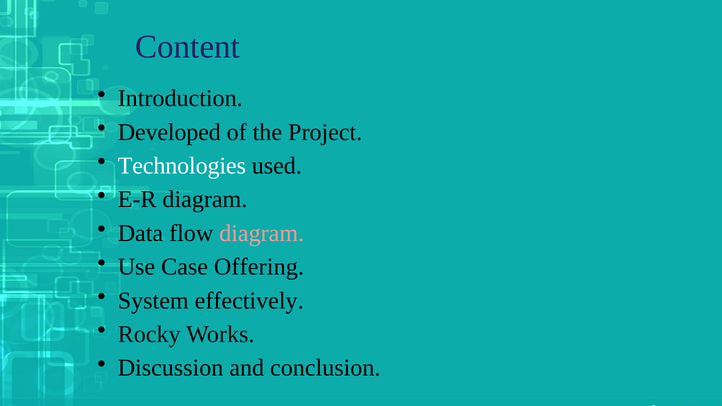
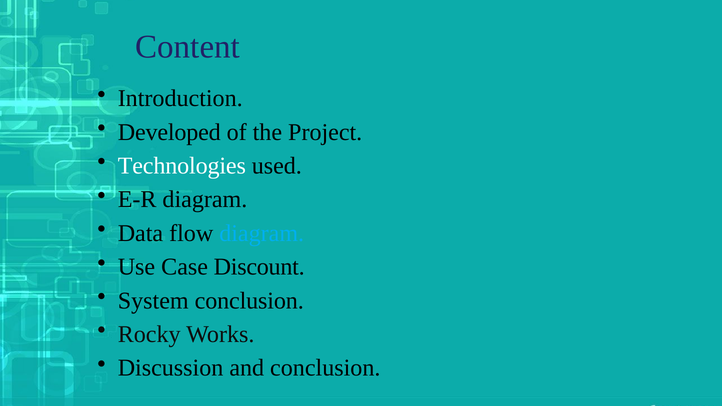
diagram colour: pink -> light blue (262, 233)
Offering: Offering -> Discount (259, 267)
System effectively: effectively -> conclusion (249, 301)
